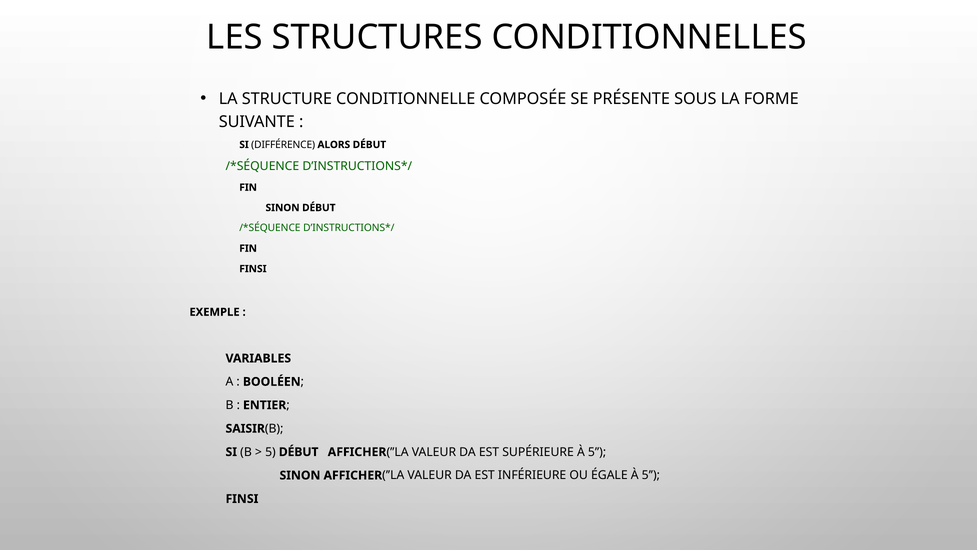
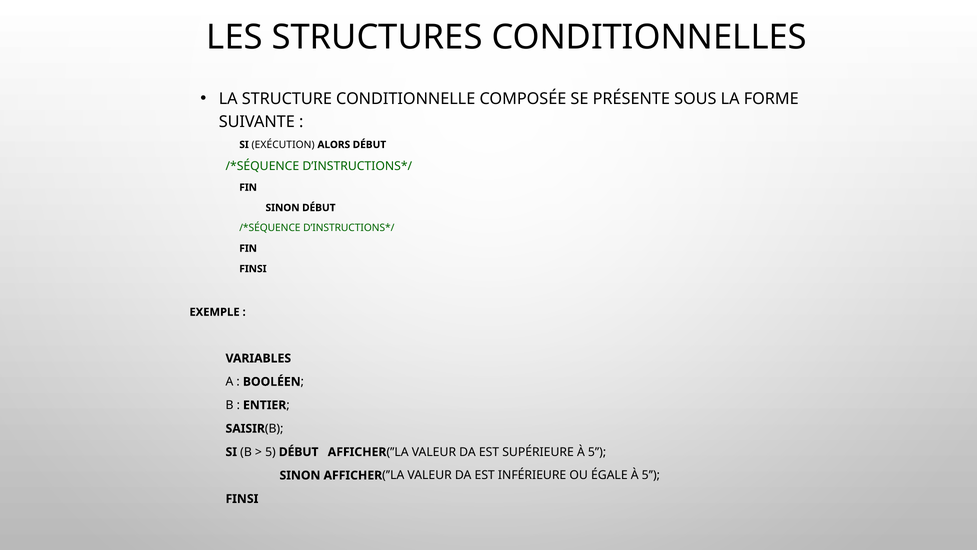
DIFFÉRENCE: DIFFÉRENCE -> EXÉCUTION (283, 145)
